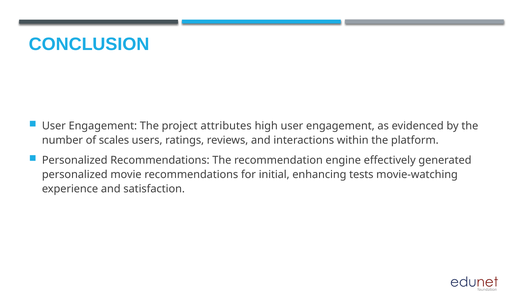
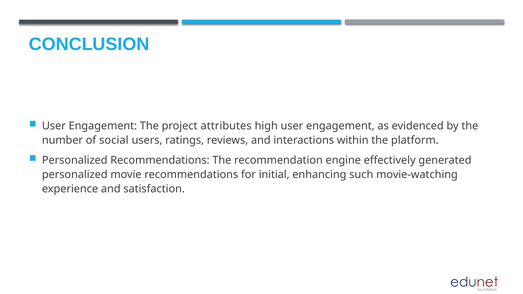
scales: scales -> social (114, 140)
tests: tests -> such (361, 175)
